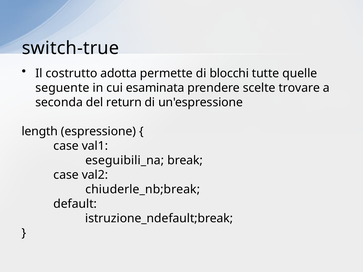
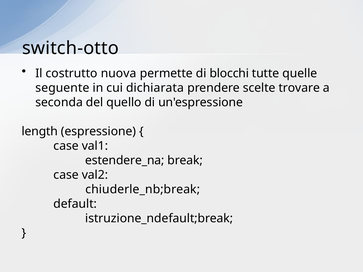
switch-true: switch-true -> switch-otto (70, 48)
adotta: adotta -> nuova (119, 73)
esaminata: esaminata -> dichiarata (155, 88)
return: return -> quello (124, 102)
eseguibili_na: eseguibili_na -> estendere_na (125, 161)
